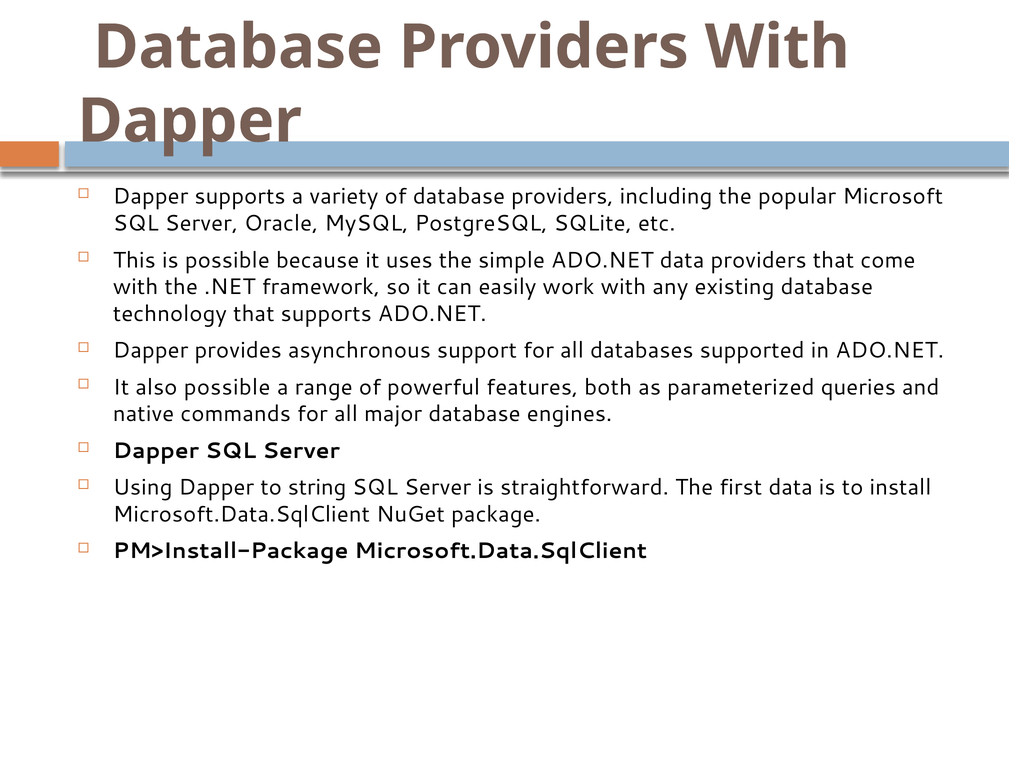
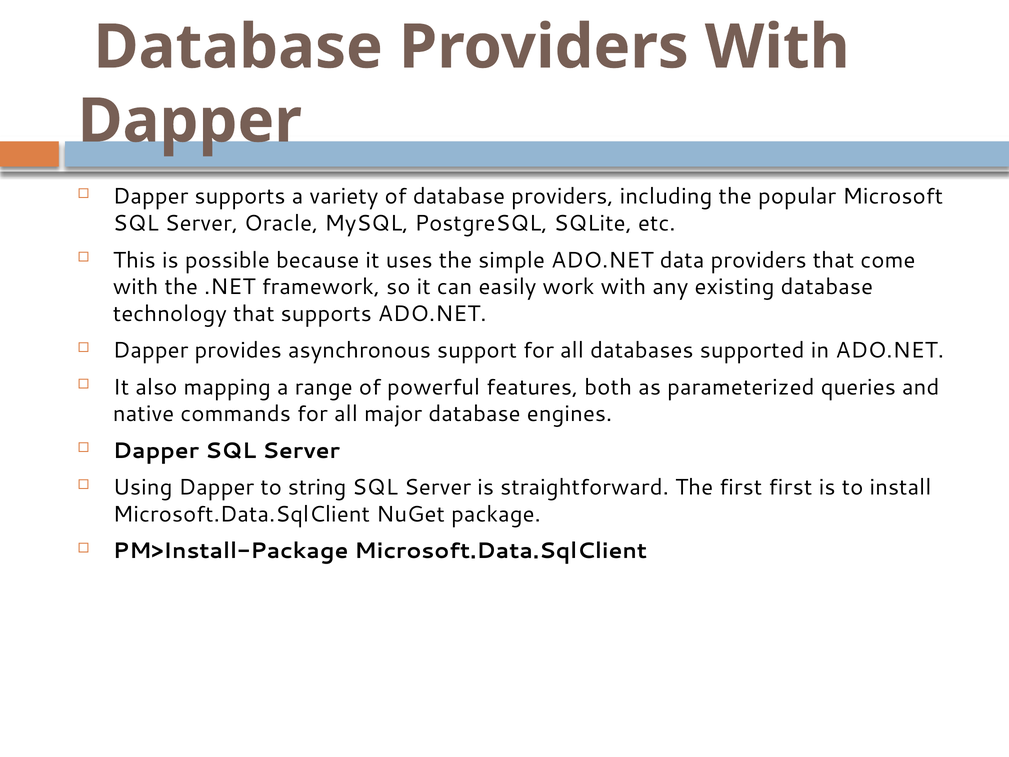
also possible: possible -> mapping (227, 387)
first data: data -> first (790, 487)
